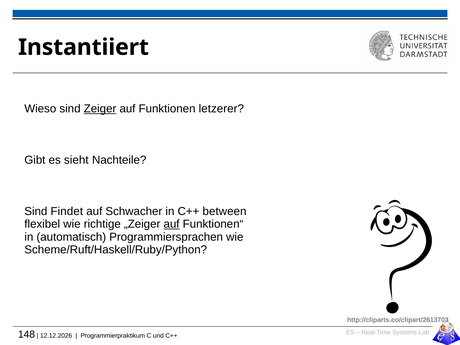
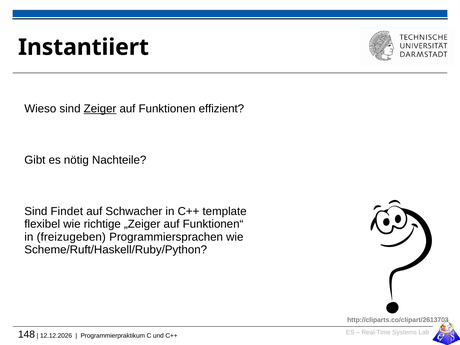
letzerer: letzerer -> effizient (221, 109)
sieht: sieht -> nötig (76, 160)
between: between -> template (225, 211)
auf underline: present -> none (172, 224)
automatisch: automatisch -> freizugeben (71, 237)
